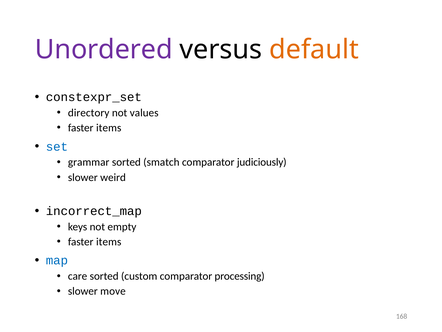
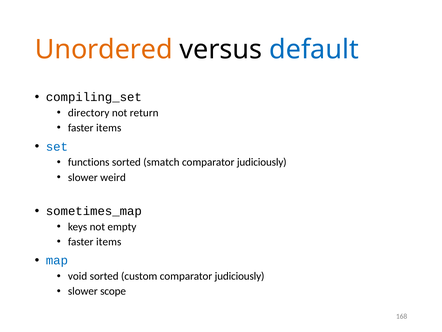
Unordered colour: purple -> orange (104, 50)
default colour: orange -> blue (314, 50)
constexpr_set: constexpr_set -> compiling_set (94, 97)
values: values -> return (144, 113)
grammar: grammar -> functions (89, 162)
incorrect_map: incorrect_map -> sometimes_map (94, 211)
care: care -> void (78, 276)
custom comparator processing: processing -> judiciously (240, 276)
move: move -> scope (113, 291)
